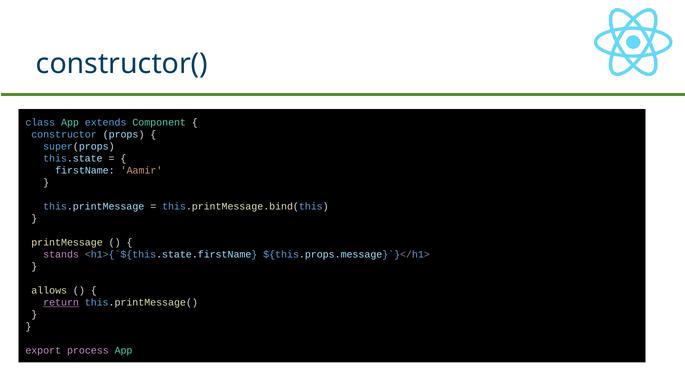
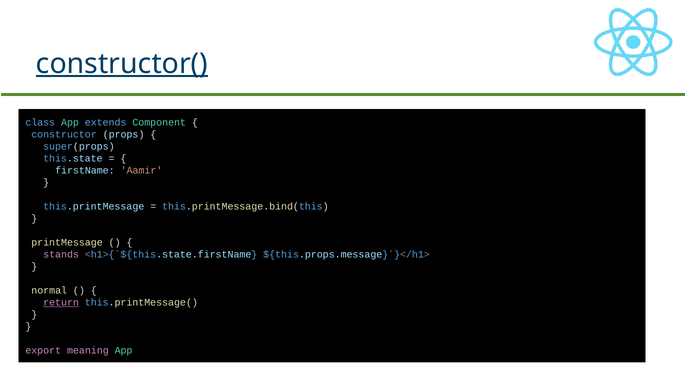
constructor( underline: none -> present (122, 64)
allows: allows -> normal (49, 290)
process: process -> meaning (88, 350)
